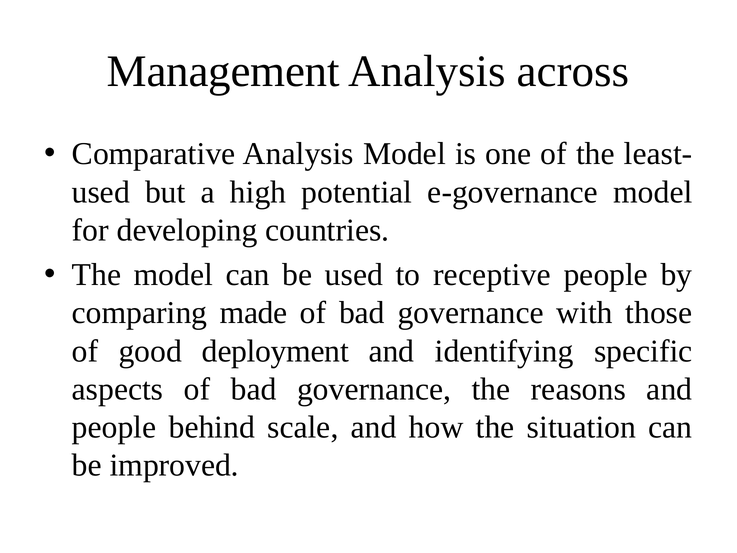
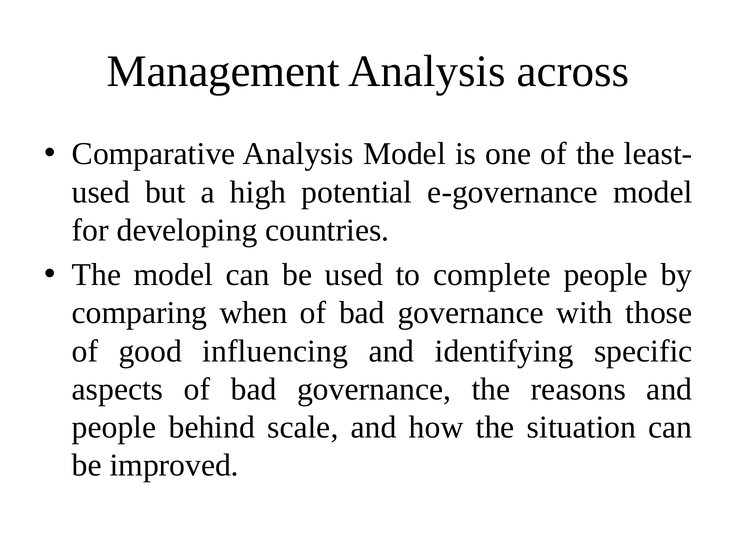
receptive: receptive -> complete (492, 275)
made: made -> when (254, 313)
deployment: deployment -> influencing (275, 351)
